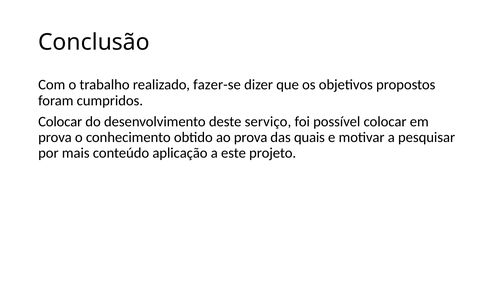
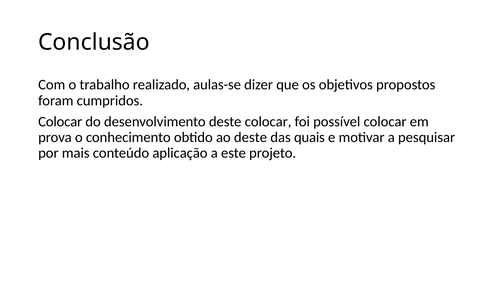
fazer-se: fazer-se -> aulas-se (217, 85)
deste serviço: serviço -> colocar (268, 121)
ao prova: prova -> deste (251, 137)
